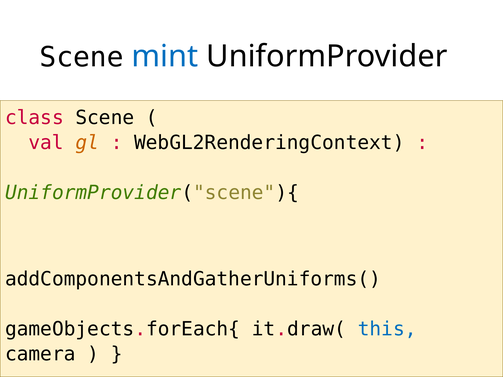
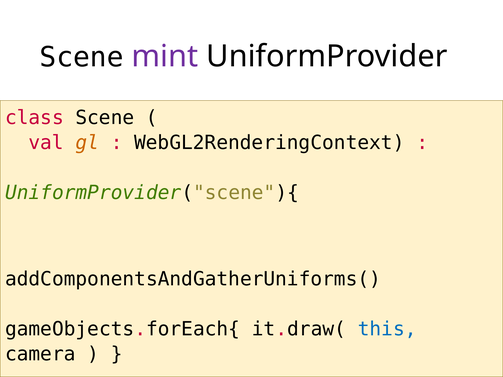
mint colour: blue -> purple (165, 56)
